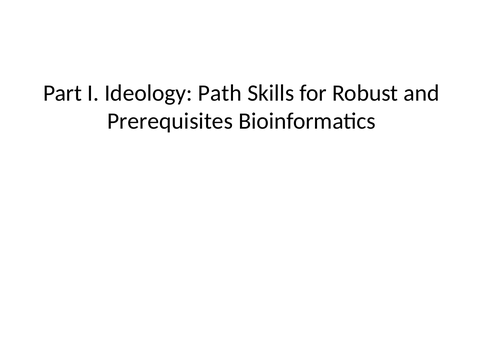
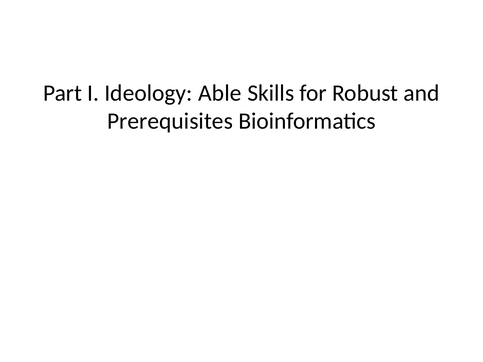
Path: Path -> Able (220, 93)
